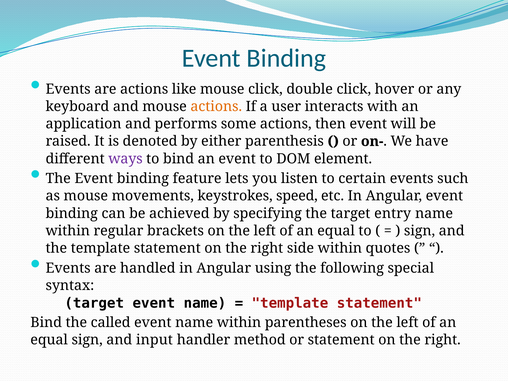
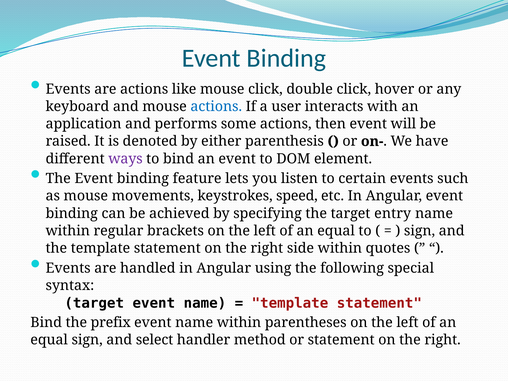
actions colour: orange -> blue (216, 107)
called: called -> prefix (111, 323)
input: input -> select (155, 340)
